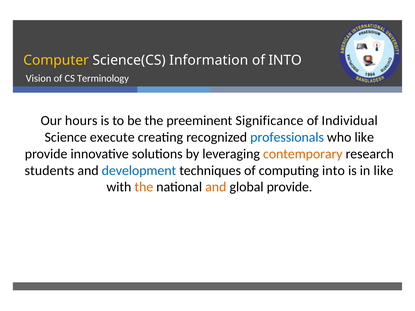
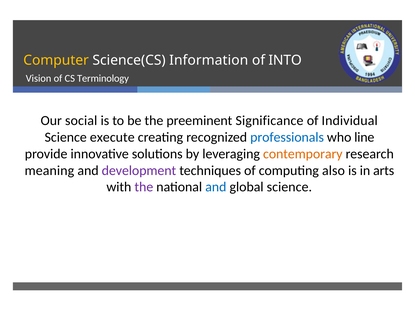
hours: hours -> social (81, 121)
who like: like -> line (364, 137)
students: students -> meaning (49, 171)
development colour: blue -> purple (139, 171)
computing into: into -> also (333, 171)
in like: like -> arts (384, 171)
the colour: orange -> purple (144, 187)
and colour: orange -> blue (216, 187)
global provide: provide -> science (289, 187)
